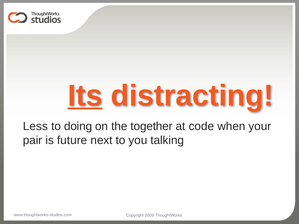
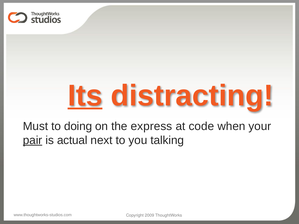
Less: Less -> Must (36, 126)
together: together -> express (151, 126)
pair underline: none -> present (33, 140)
future: future -> actual (72, 140)
